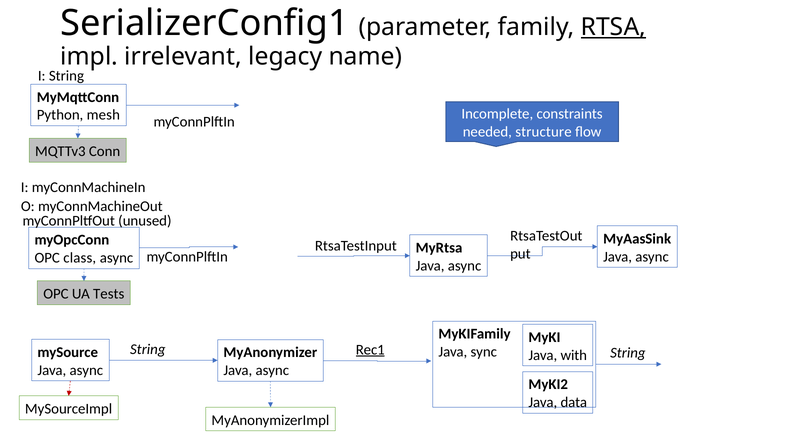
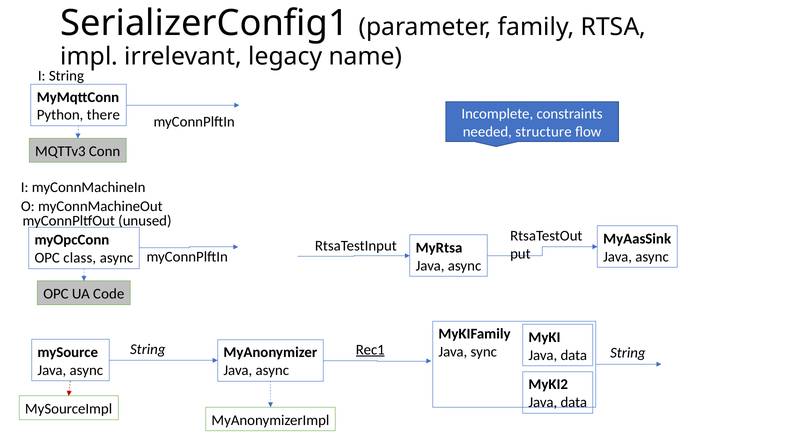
RTSA underline: present -> none (613, 27)
mesh: mesh -> there (103, 115)
Tests: Tests -> Code (109, 293)
with: with -> data (574, 355)
